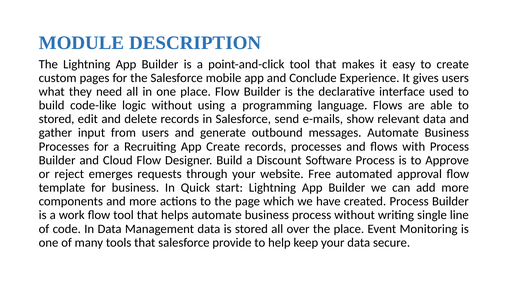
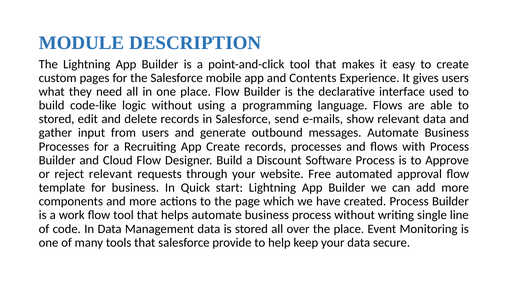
Conclude: Conclude -> Contents (313, 78)
reject emerges: emerges -> relevant (111, 174)
